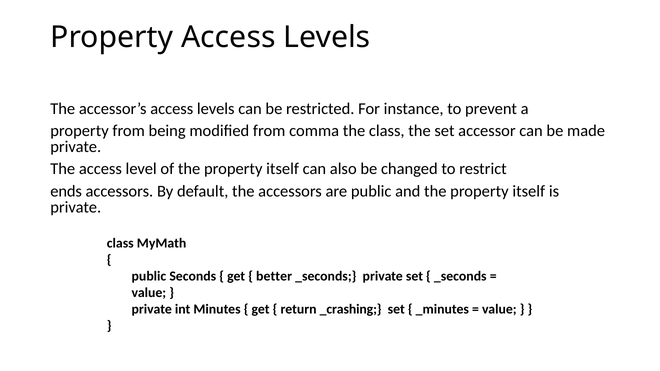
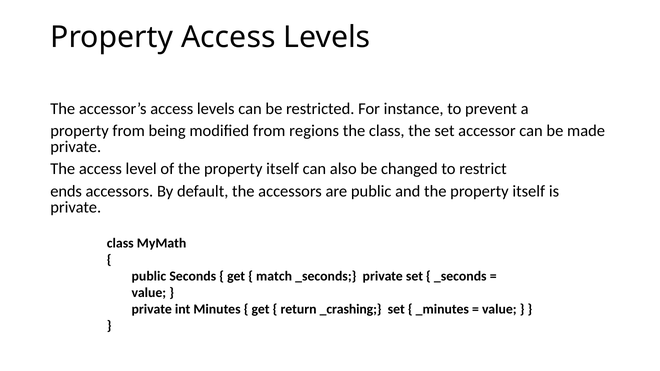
comma: comma -> regions (314, 131)
better: better -> match (274, 276)
